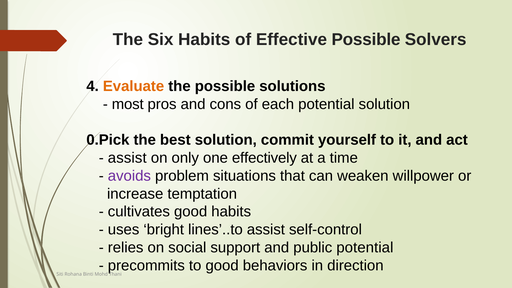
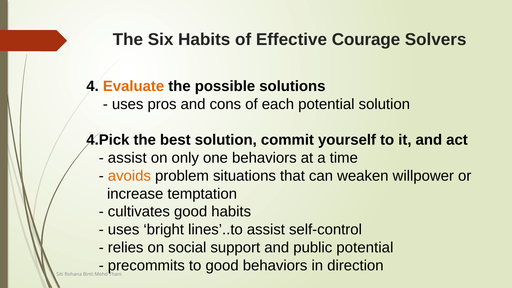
Effective Possible: Possible -> Courage (366, 40)
most: most -> uses (128, 104)
0.Pick: 0.Pick -> 4.Pick (108, 140)
one effectively: effectively -> behaviors (264, 158)
avoids colour: purple -> orange (129, 176)
